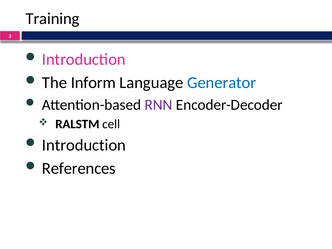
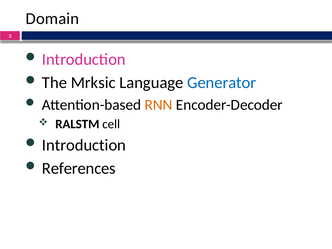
Training: Training -> Domain (52, 19)
Inform: Inform -> Mrksic (93, 83)
RNN colour: purple -> orange (159, 105)
